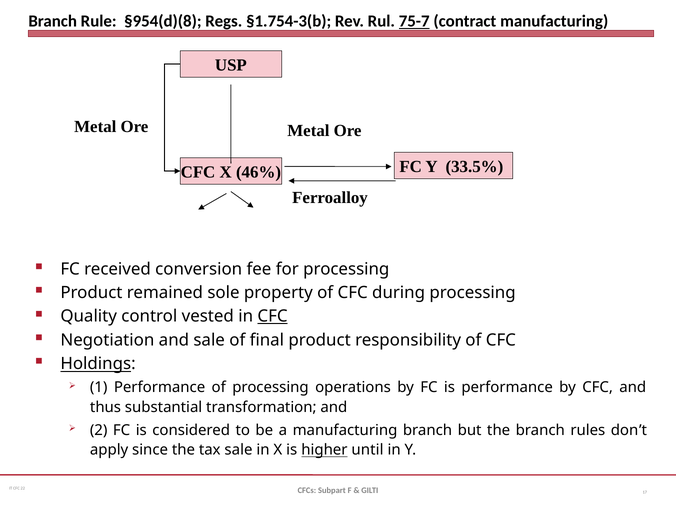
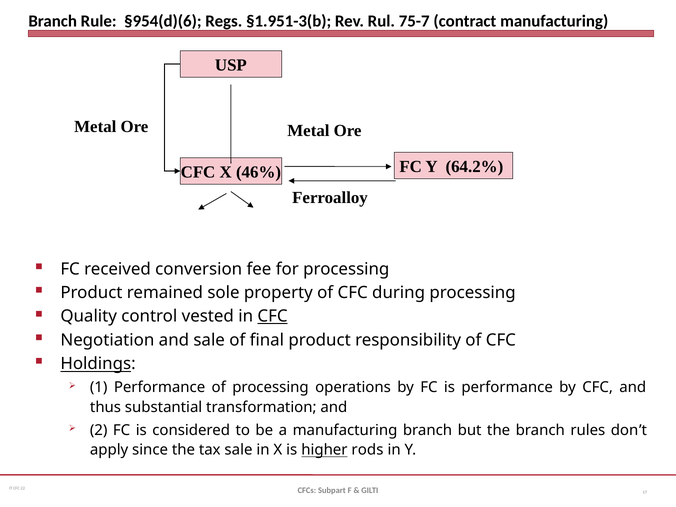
§954(d)(8: §954(d)(8 -> §954(d)(6 (163, 21)
§1.754-3(b: §1.754-3(b -> §1.951-3(b (289, 21)
75-7 underline: present -> none (414, 21)
33.5%: 33.5% -> 64.2% (474, 167)
until: until -> rods (367, 450)
